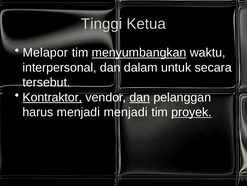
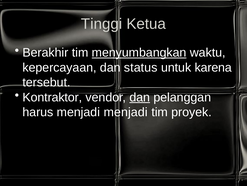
Melapor: Melapor -> Berakhir (45, 52)
interpersonal: interpersonal -> kepercayaan (60, 67)
dalam: dalam -> status (141, 67)
secara: secara -> karena (213, 67)
Kontraktor underline: present -> none (52, 97)
proyek underline: present -> none (192, 112)
